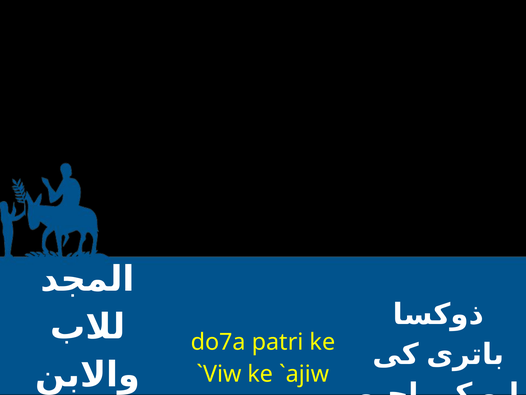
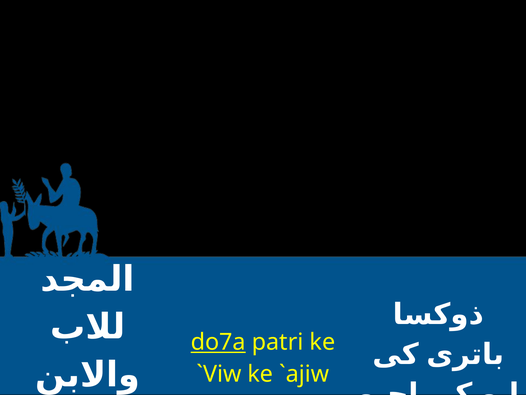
do7a underline: none -> present (218, 342)
